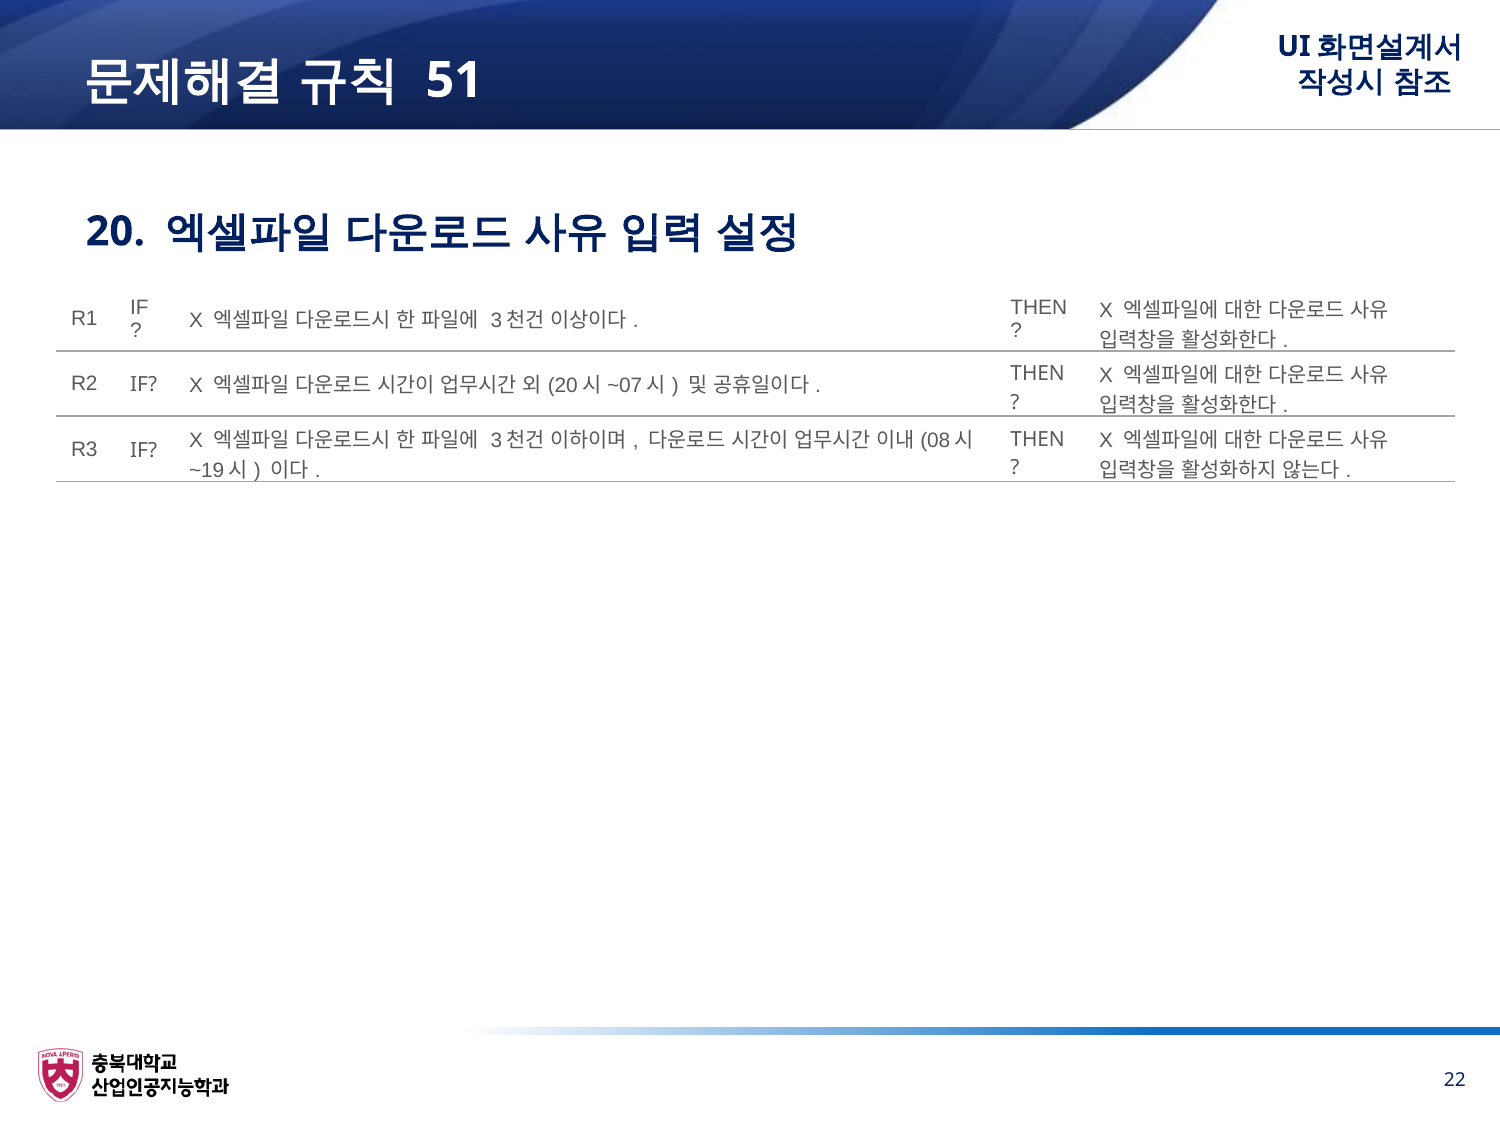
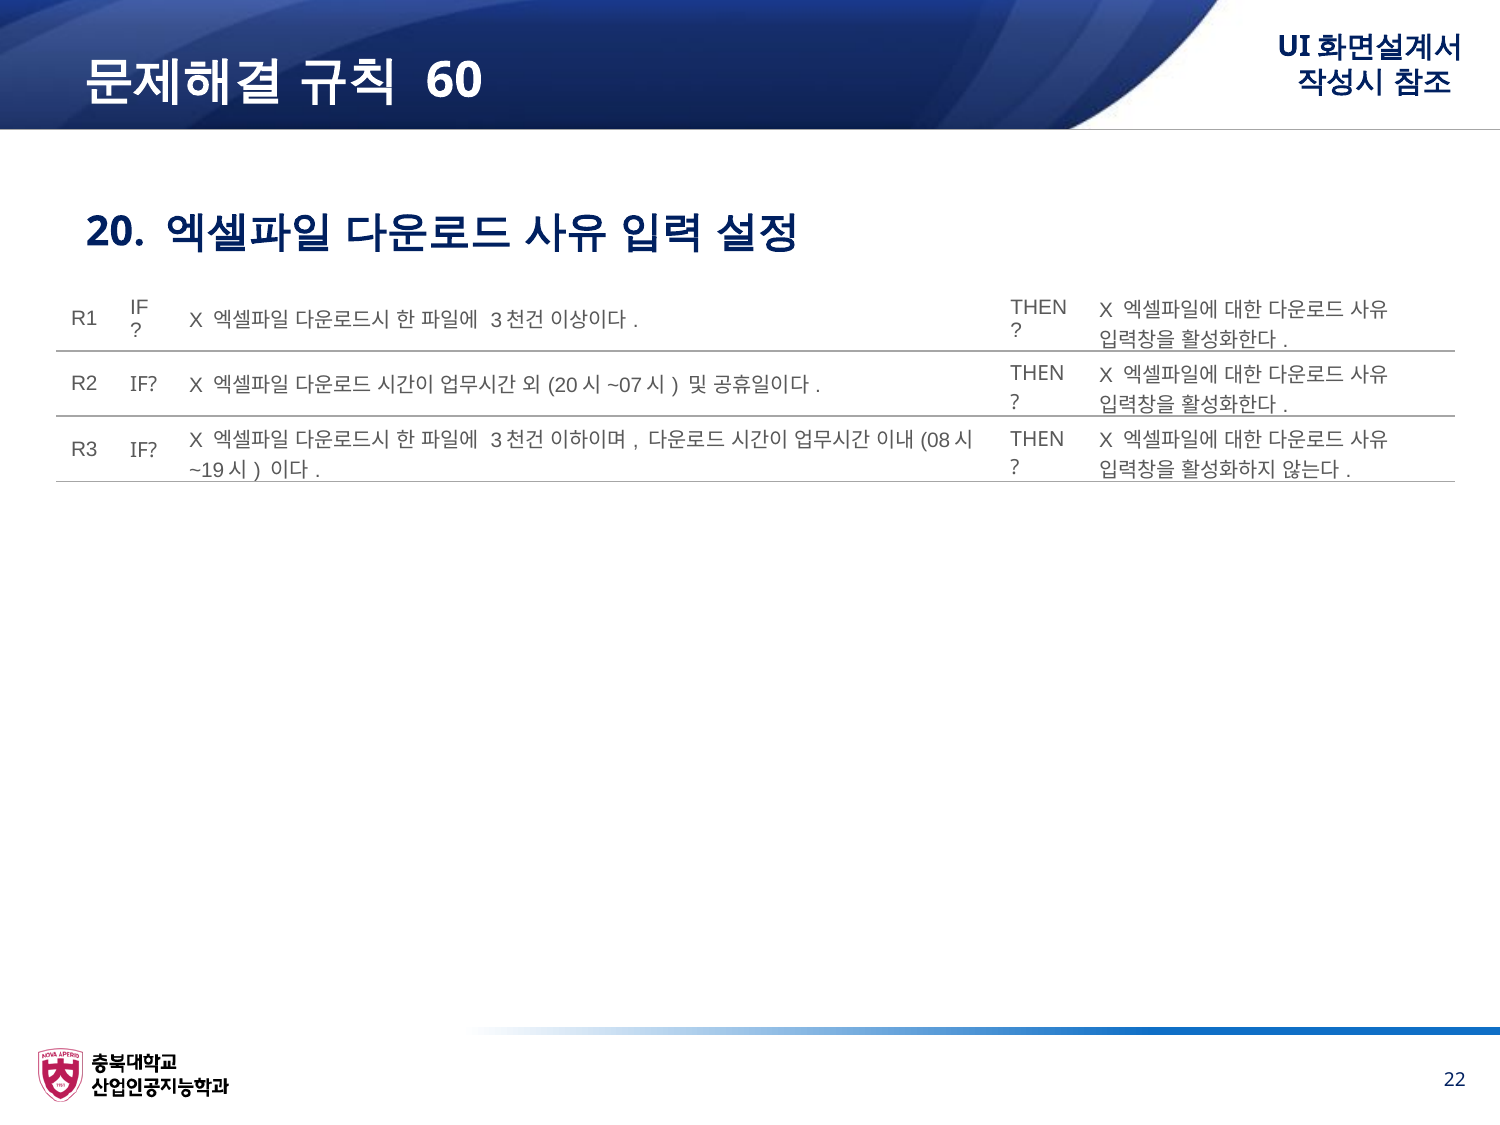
51: 51 -> 60 (454, 80)
